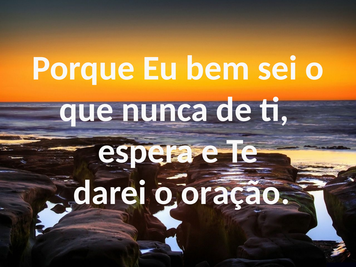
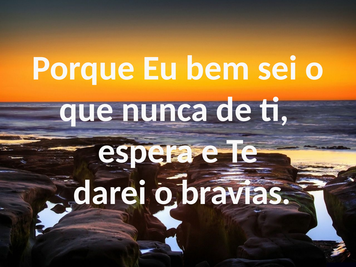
oração: oração -> bravias (236, 193)
